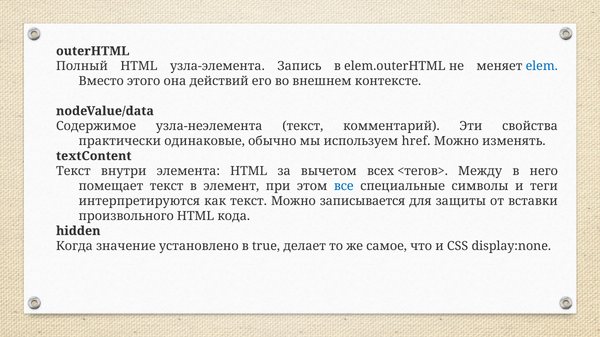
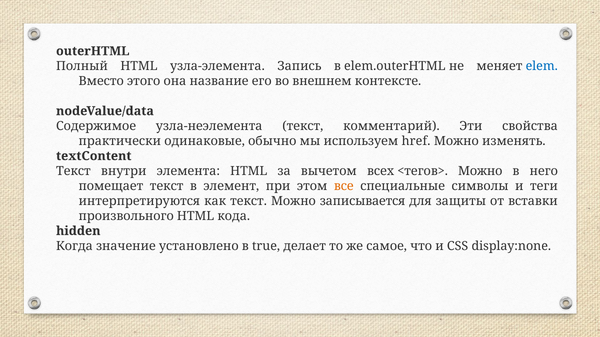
действий: действий -> название (219, 81)
<тегов> Между: Между -> Можно (480, 171)
все colour: blue -> orange (344, 186)
